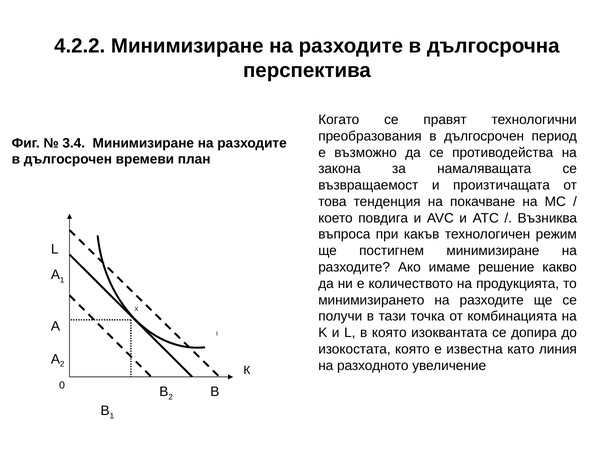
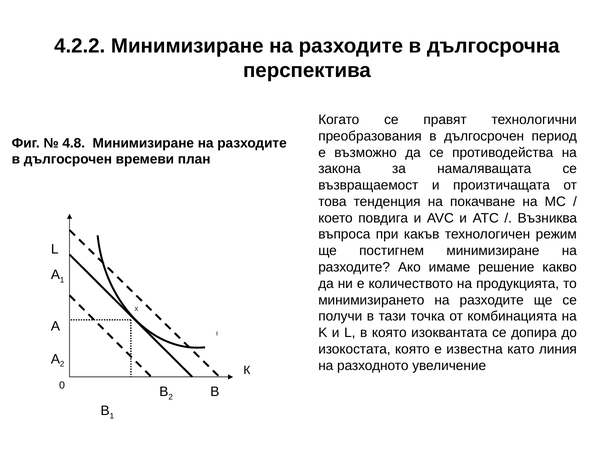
3.4: 3.4 -> 4.8 (74, 143)
